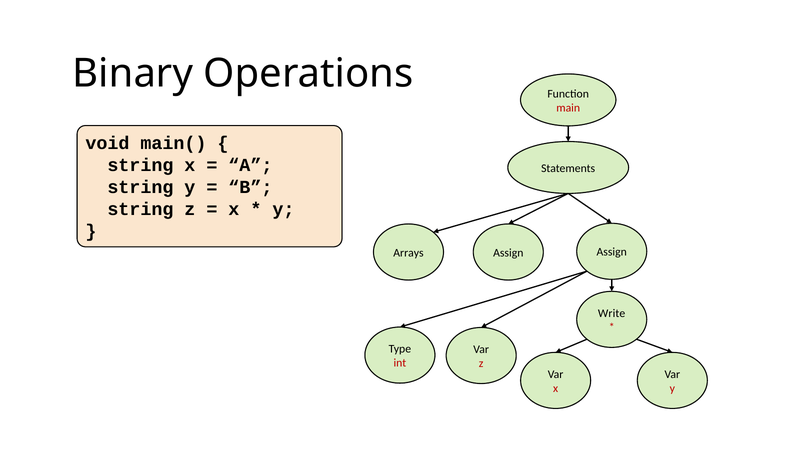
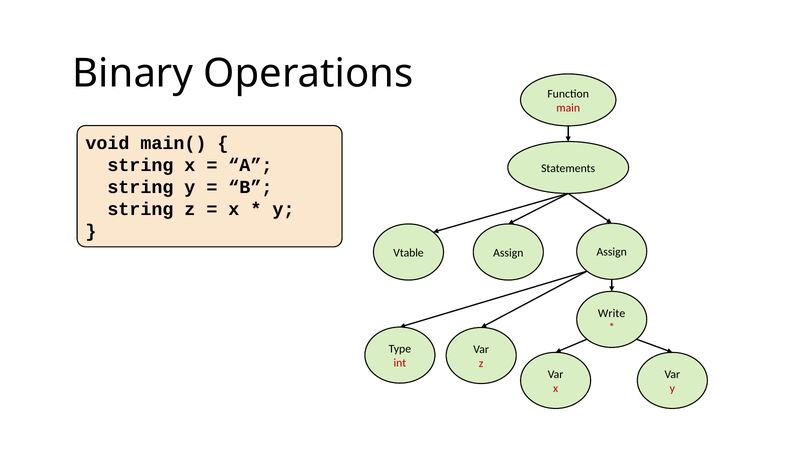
Arrays: Arrays -> Vtable (409, 253)
